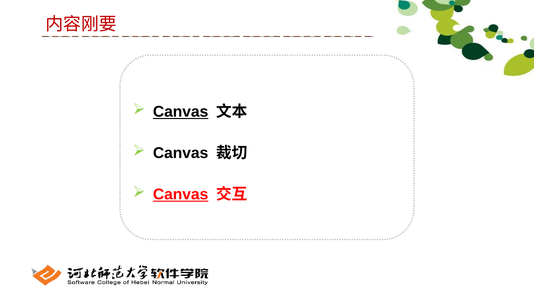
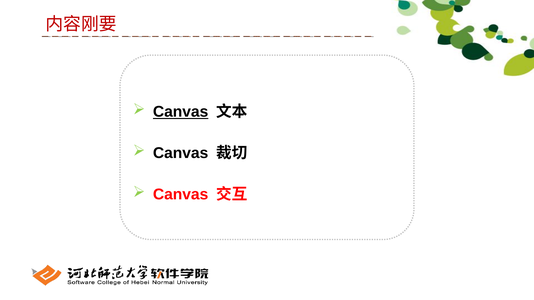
Canvas underline: present -> none (181, 195)
